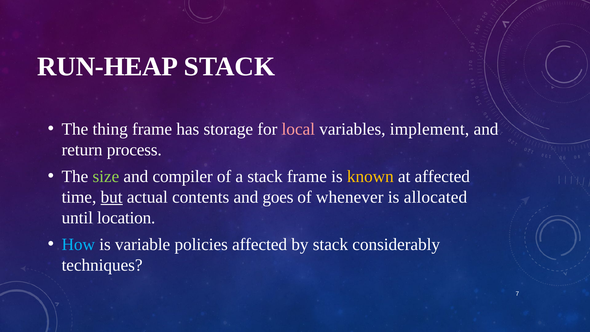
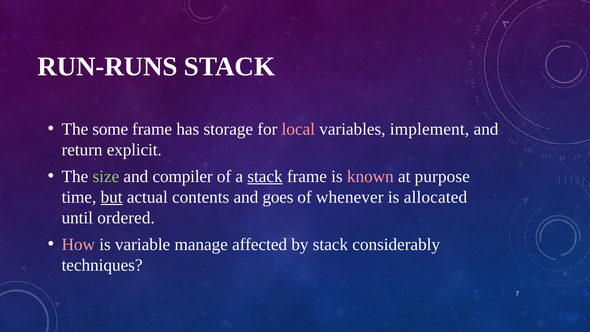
RUN-HEAP: RUN-HEAP -> RUN-RUNS (108, 67)
thing: thing -> some (110, 129)
process: process -> explicit (134, 150)
stack underline: none -> present (265, 176)
known colour: yellow -> pink (370, 176)
at affected: affected -> purpose (442, 176)
location: location -> ordered (126, 218)
How colour: light blue -> pink (78, 244)
policies: policies -> manage (201, 244)
